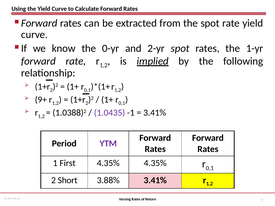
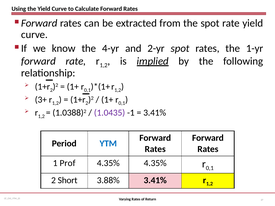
0-yr: 0-yr -> 4-yr (111, 48)
9+: 9+ -> 3+ (41, 100)
YTM colour: purple -> blue (108, 144)
First: First -> Prof (68, 163)
